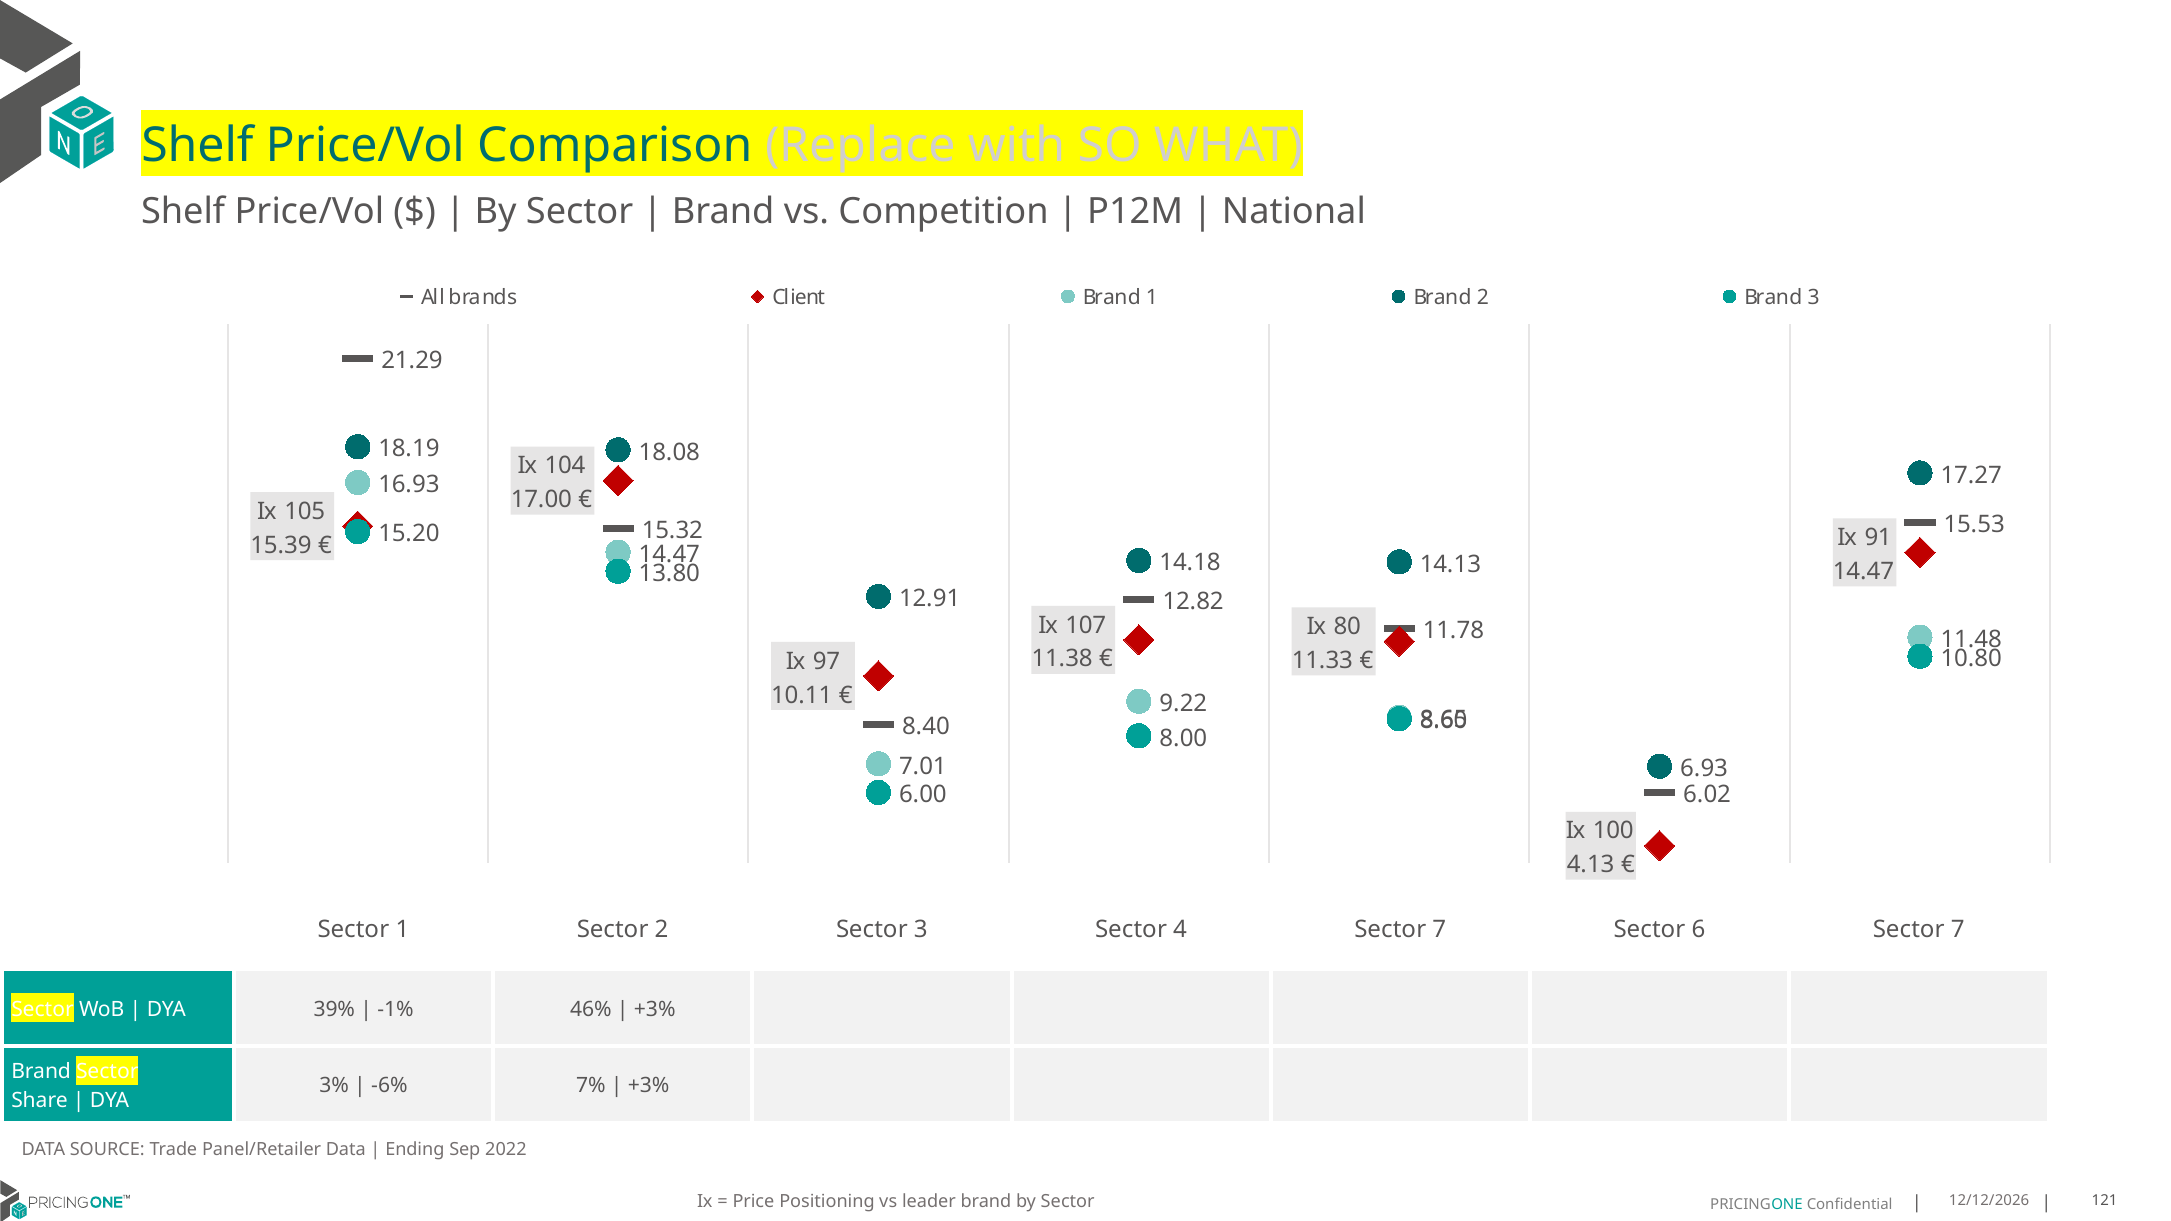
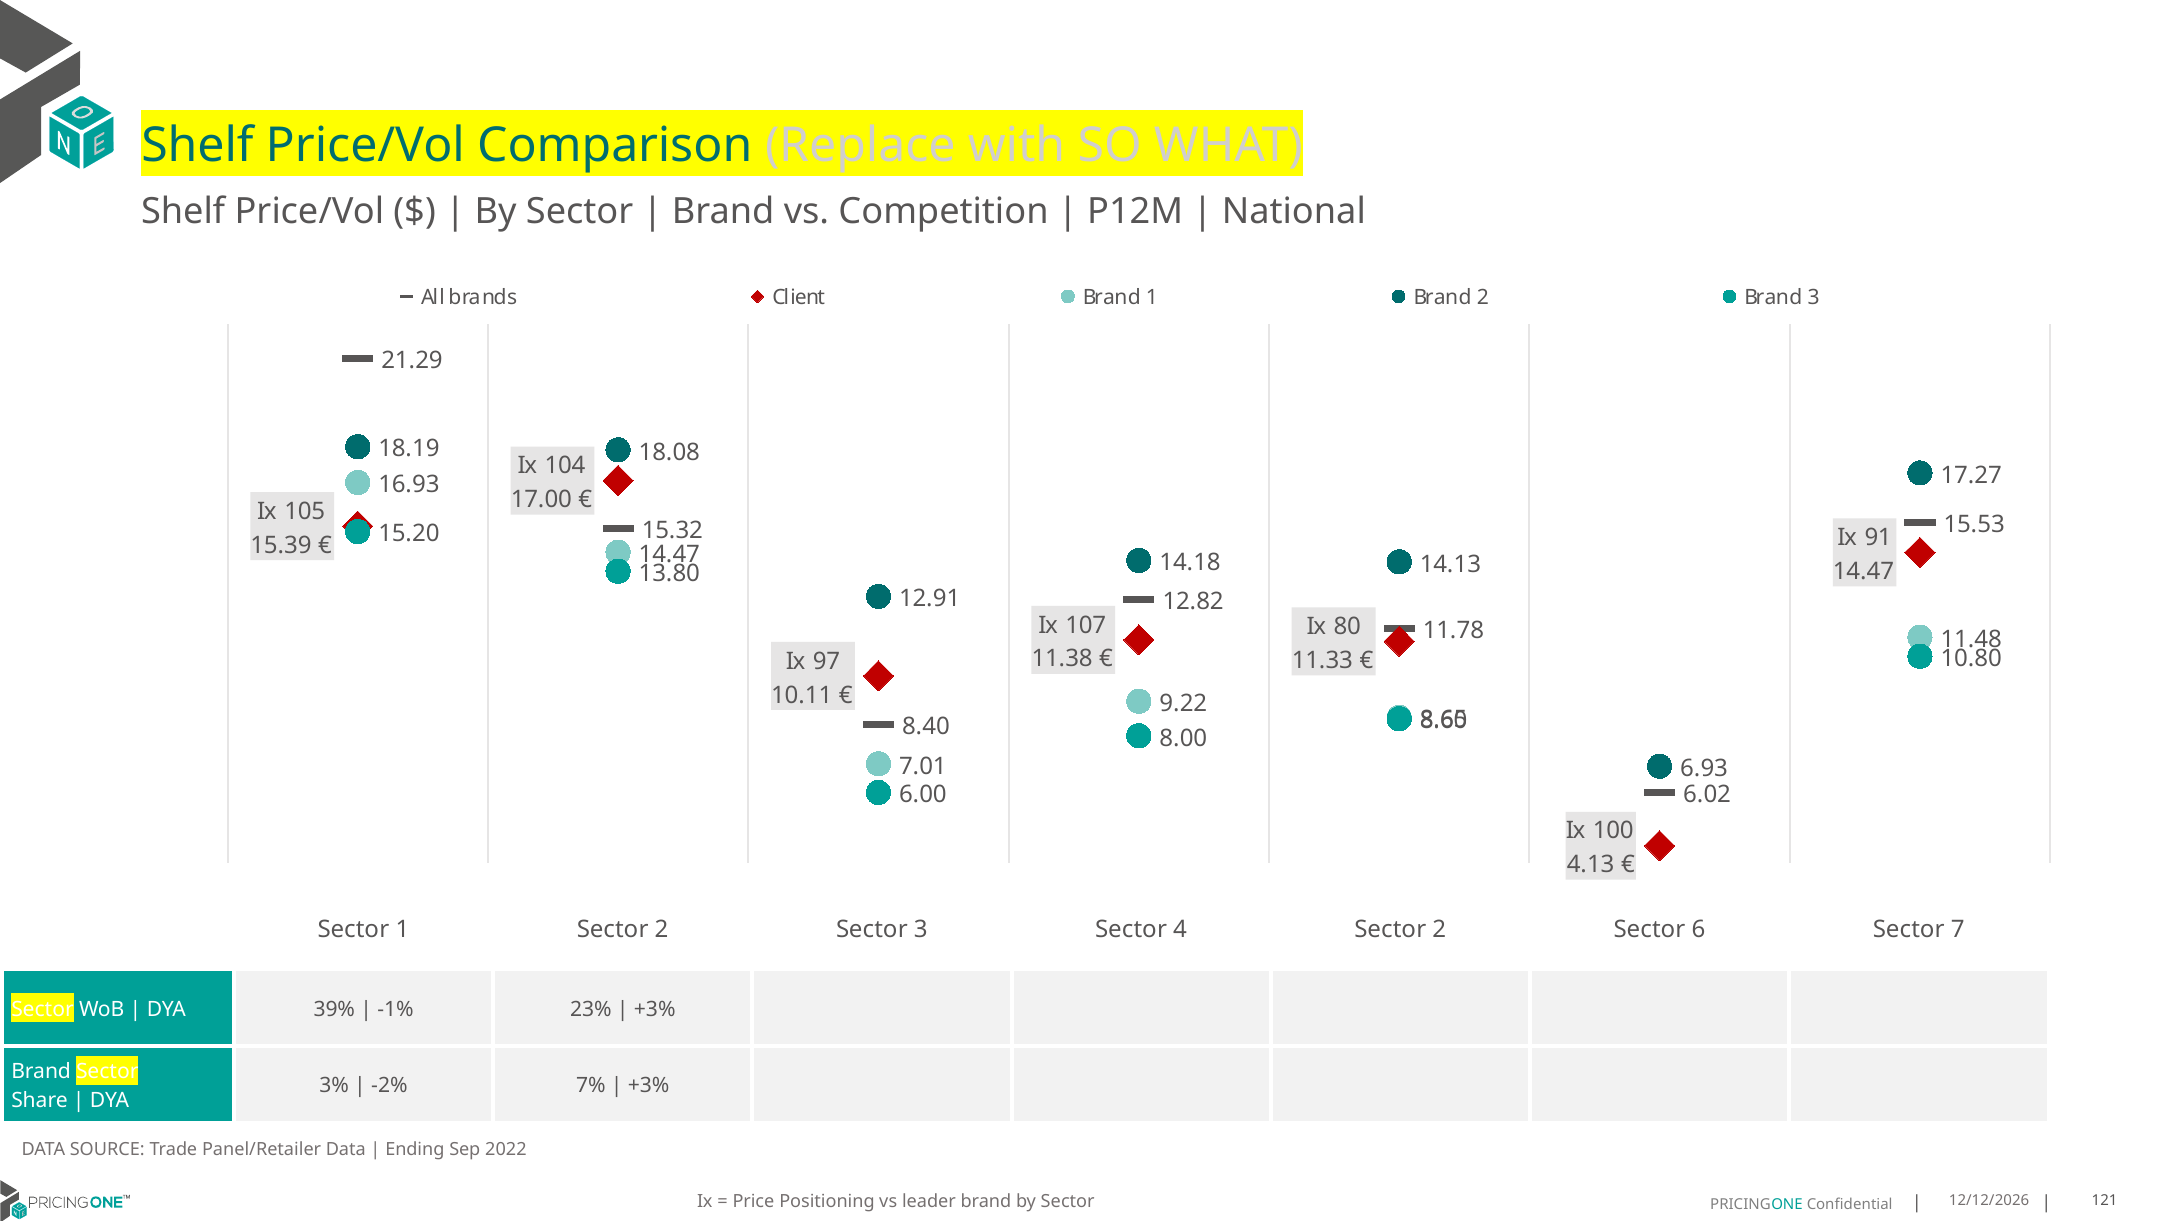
4 Sector 7: 7 -> 2 (1439, 930)
46%: 46% -> 23% (591, 1009)
-6%: -6% -> -2% (389, 1086)
